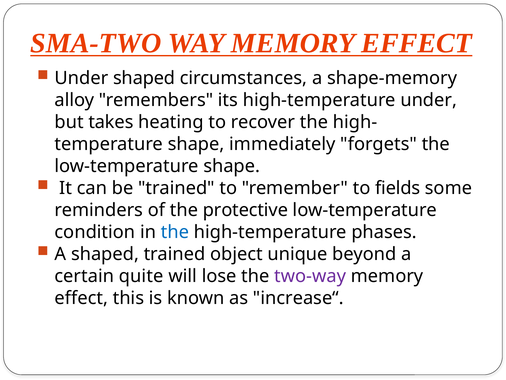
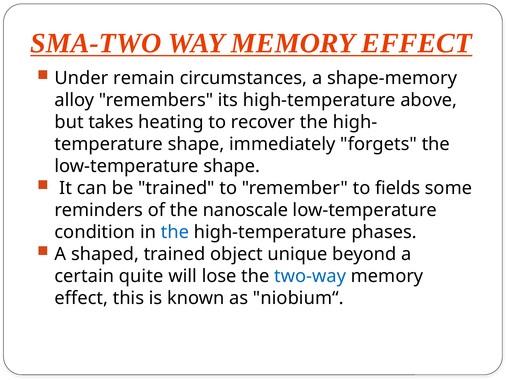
Under shaped: shaped -> remain (144, 78)
high-temperature under: under -> above (429, 100)
protective: protective -> nanoscale (245, 210)
two-way colour: purple -> blue (310, 276)
increase“: increase“ -> niobium“ (298, 298)
